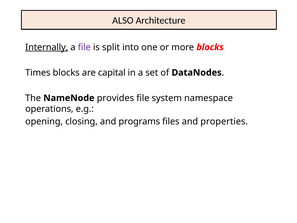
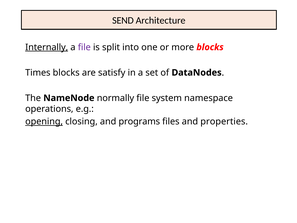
ALSO: ALSO -> SEND (123, 20)
capital: capital -> satisfy (112, 73)
provides: provides -> normally (115, 98)
opening underline: none -> present (44, 121)
